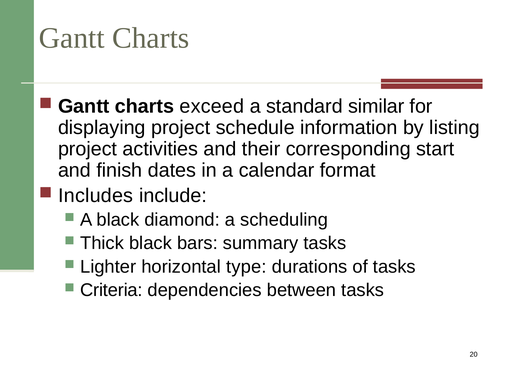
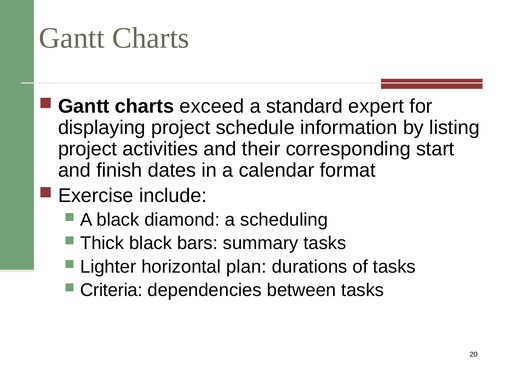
similar: similar -> expert (376, 106)
Includes: Includes -> Exercise (96, 196)
type: type -> plan (246, 267)
